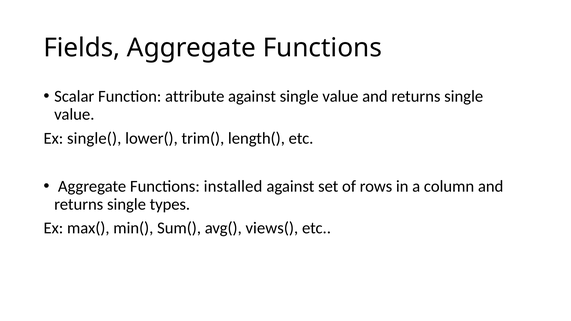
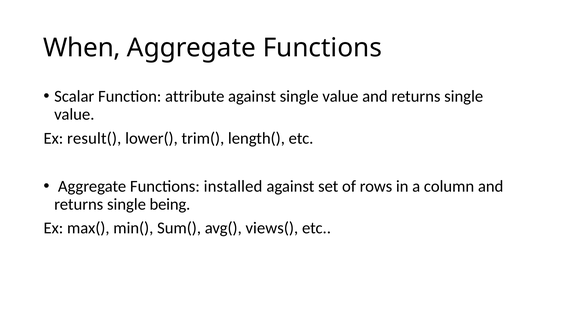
Fields: Fields -> When (82, 48)
single(: single( -> result( (94, 138)
types: types -> being (170, 204)
